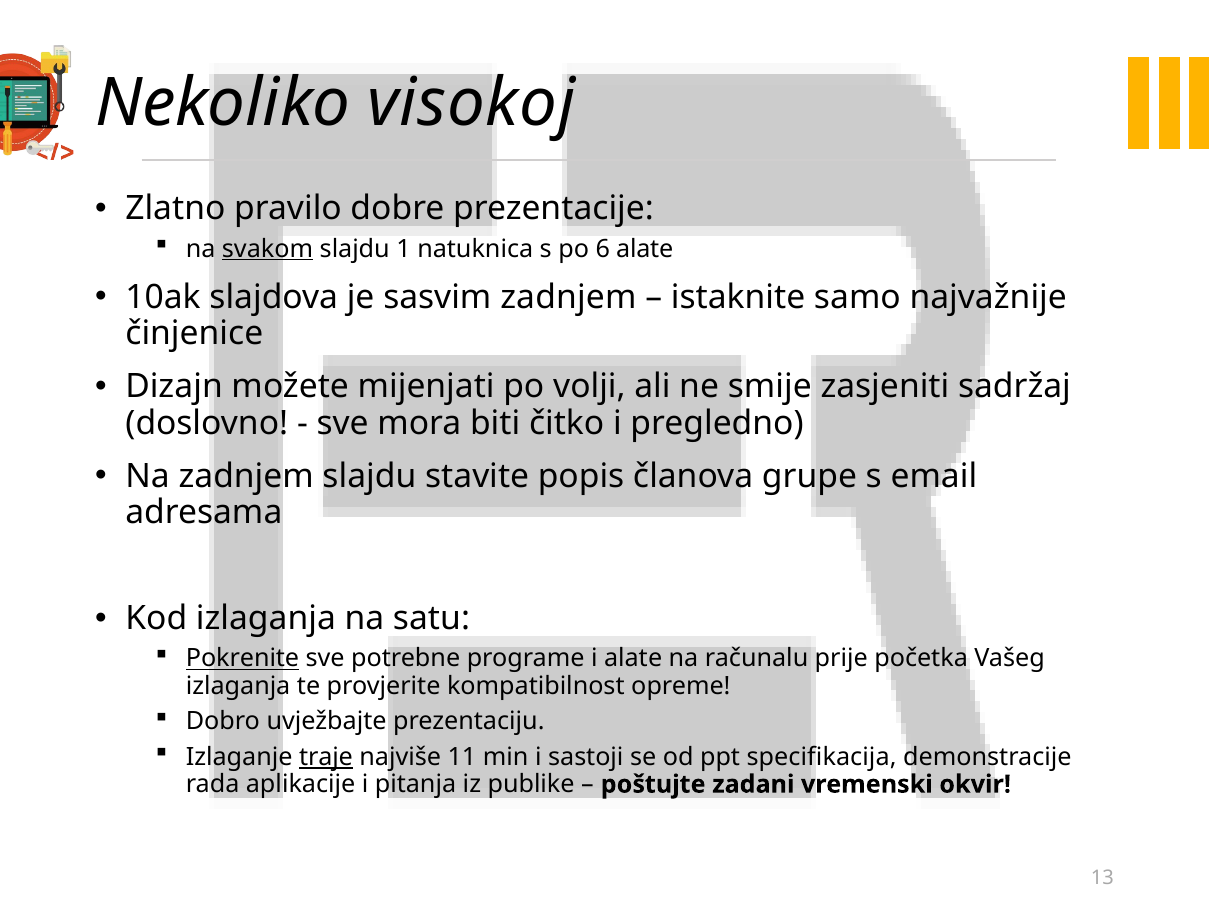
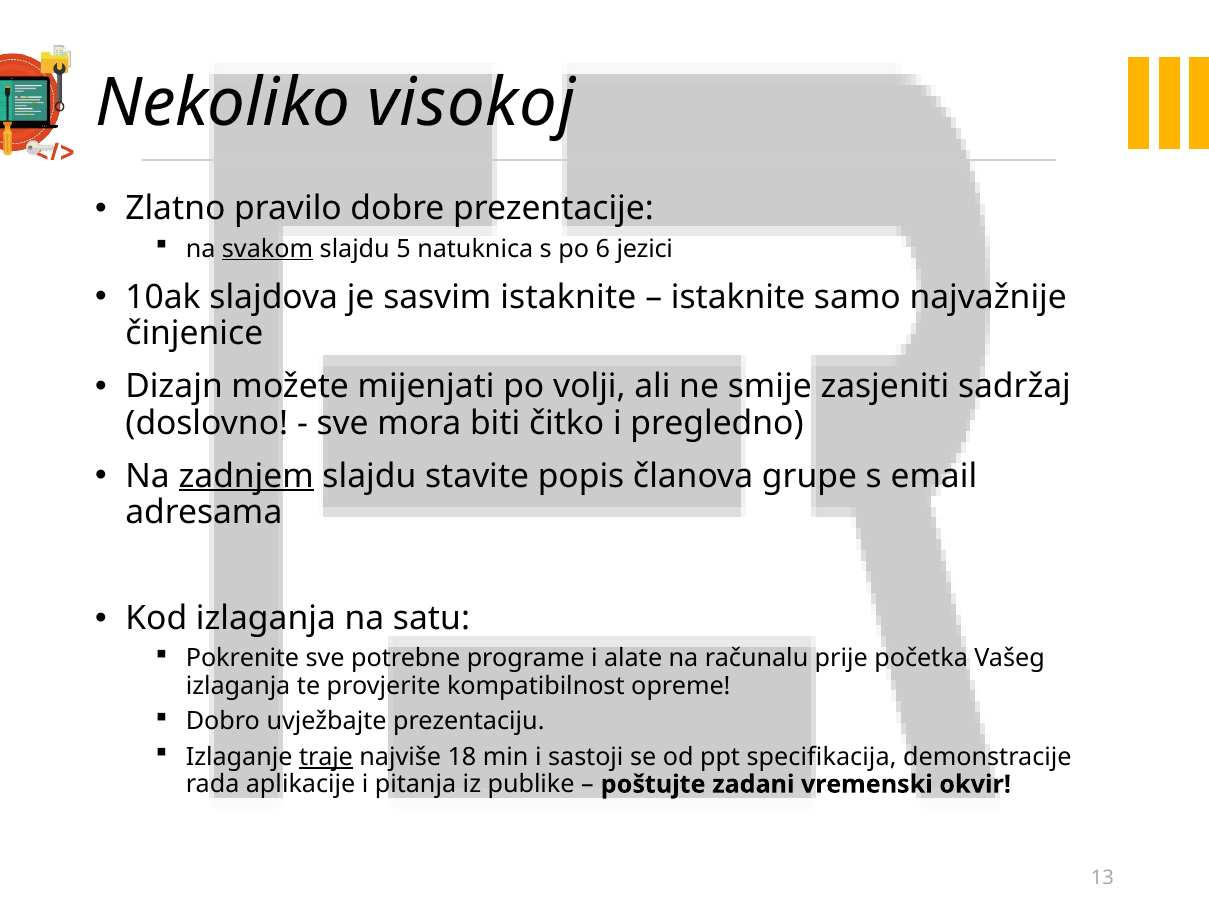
1: 1 -> 5 (404, 249)
6 alate: alate -> jezici (645, 249)
sasvim zadnjem: zadnjem -> istaknite (568, 297)
zadnjem underline: none -> present (246, 476)
Pokrenite underline: present -> none (243, 658)
11: 11 -> 18 (462, 757)
